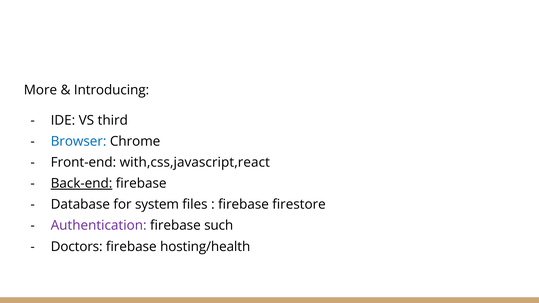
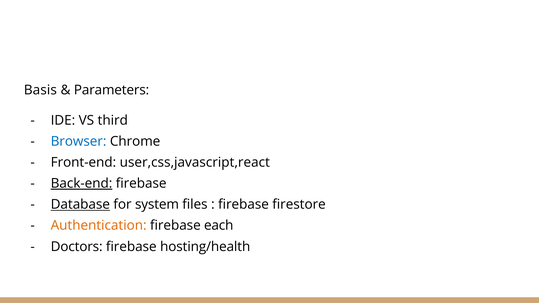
More: More -> Basis (40, 90)
Introducing: Introducing -> Parameters (112, 90)
with,css,javascript,react: with,css,javascript,react -> user,css,javascript,react (195, 162)
Database underline: none -> present (80, 205)
Authentication colour: purple -> orange (99, 226)
such: such -> each (219, 226)
